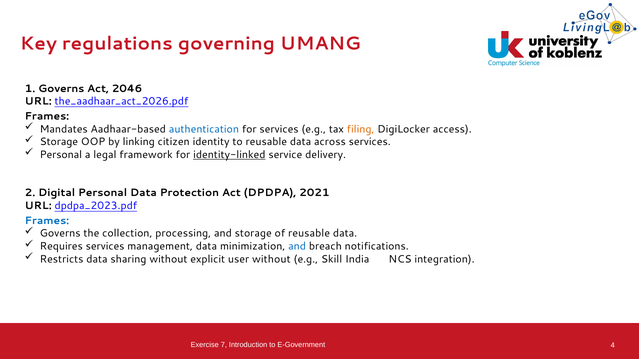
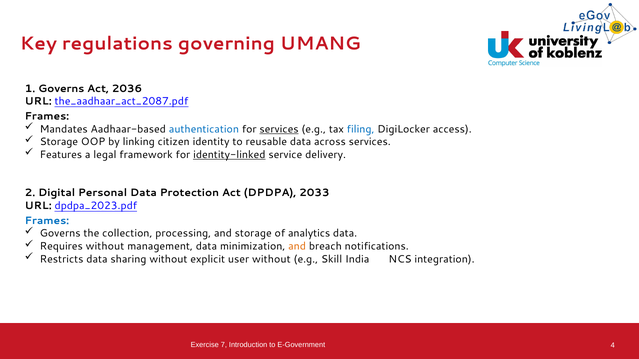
2046: 2046 -> 2036 (127, 89)
the_aadhaar_act_2026.pdf: the_aadhaar_act_2026.pdf -> the_aadhaar_act_2087.pdf (121, 102)
services underline: none -> present (279, 129)
filing colour: orange -> blue (361, 129)
Personal: Personal -> Features (61, 155)
2021: 2021 -> 2033 (314, 193)
of reusable: reusable -> analytics (309, 234)
Requires services: services -> without (105, 247)
and colour: blue -> orange (297, 247)
